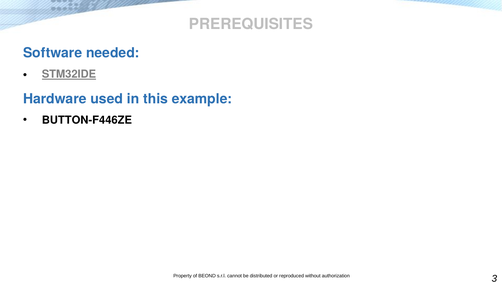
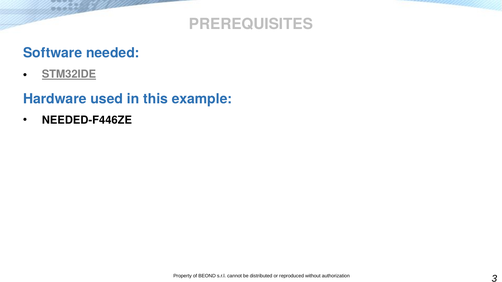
BUTTON-F446ZE: BUTTON-F446ZE -> NEEDED-F446ZE (87, 120)
